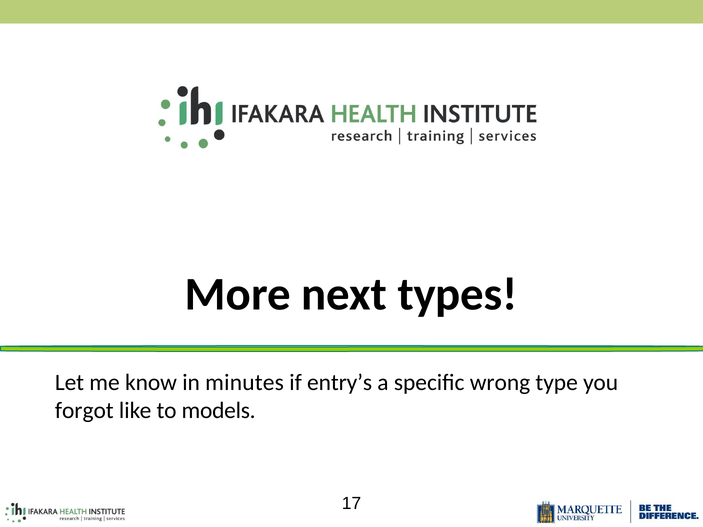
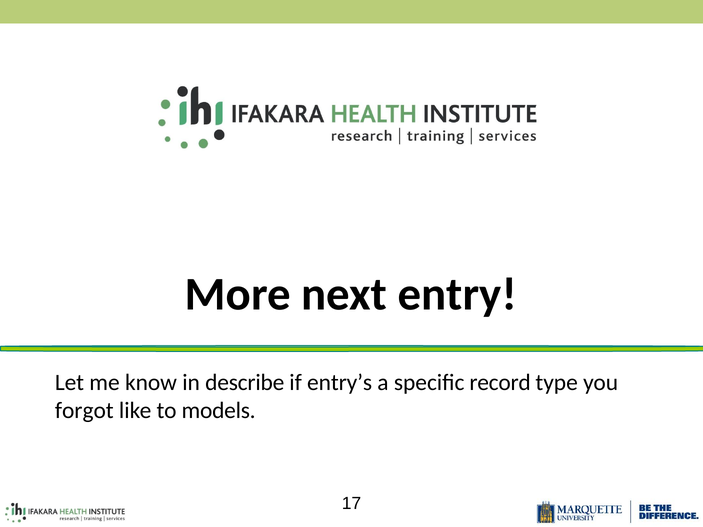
types: types -> entry (457, 294)
minutes: minutes -> describe (245, 383)
wrong: wrong -> record (500, 383)
